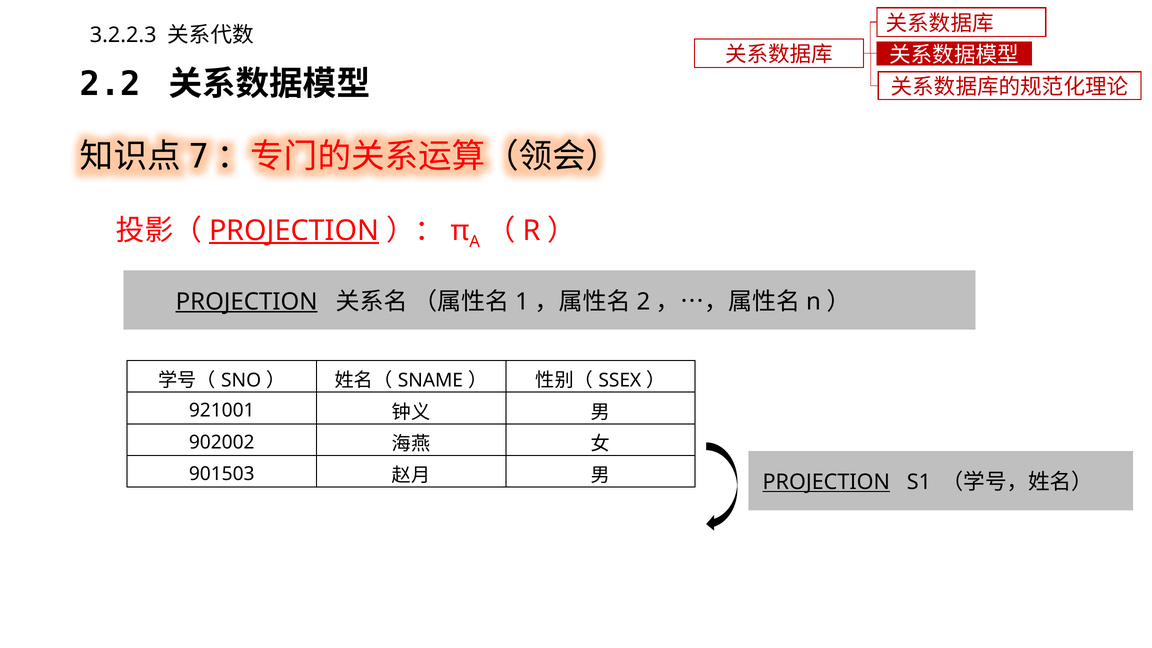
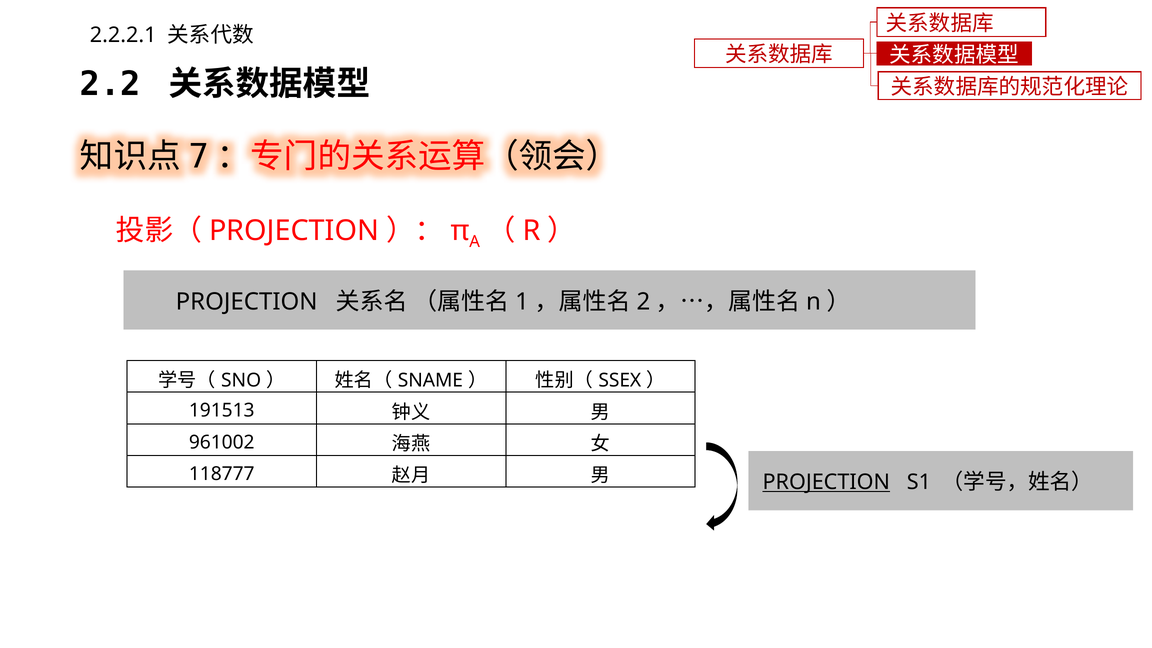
3.2.2.3: 3.2.2.3 -> 2.2.2.1 (123, 35)
PROJECTION underline: present -> none (294, 231)
PROJECTION underline: present -> none (247, 302)
921001: 921001 -> 191513 (222, 410)
902002: 902002 -> 961002 (222, 442)
901503: 901503 -> 118777 (222, 474)
